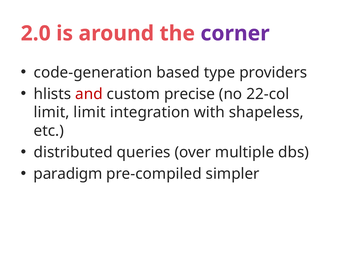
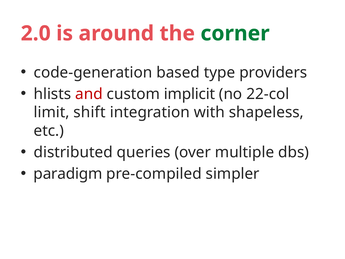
corner colour: purple -> green (235, 33)
precise: precise -> implicit (190, 94)
limit limit: limit -> shift (90, 112)
